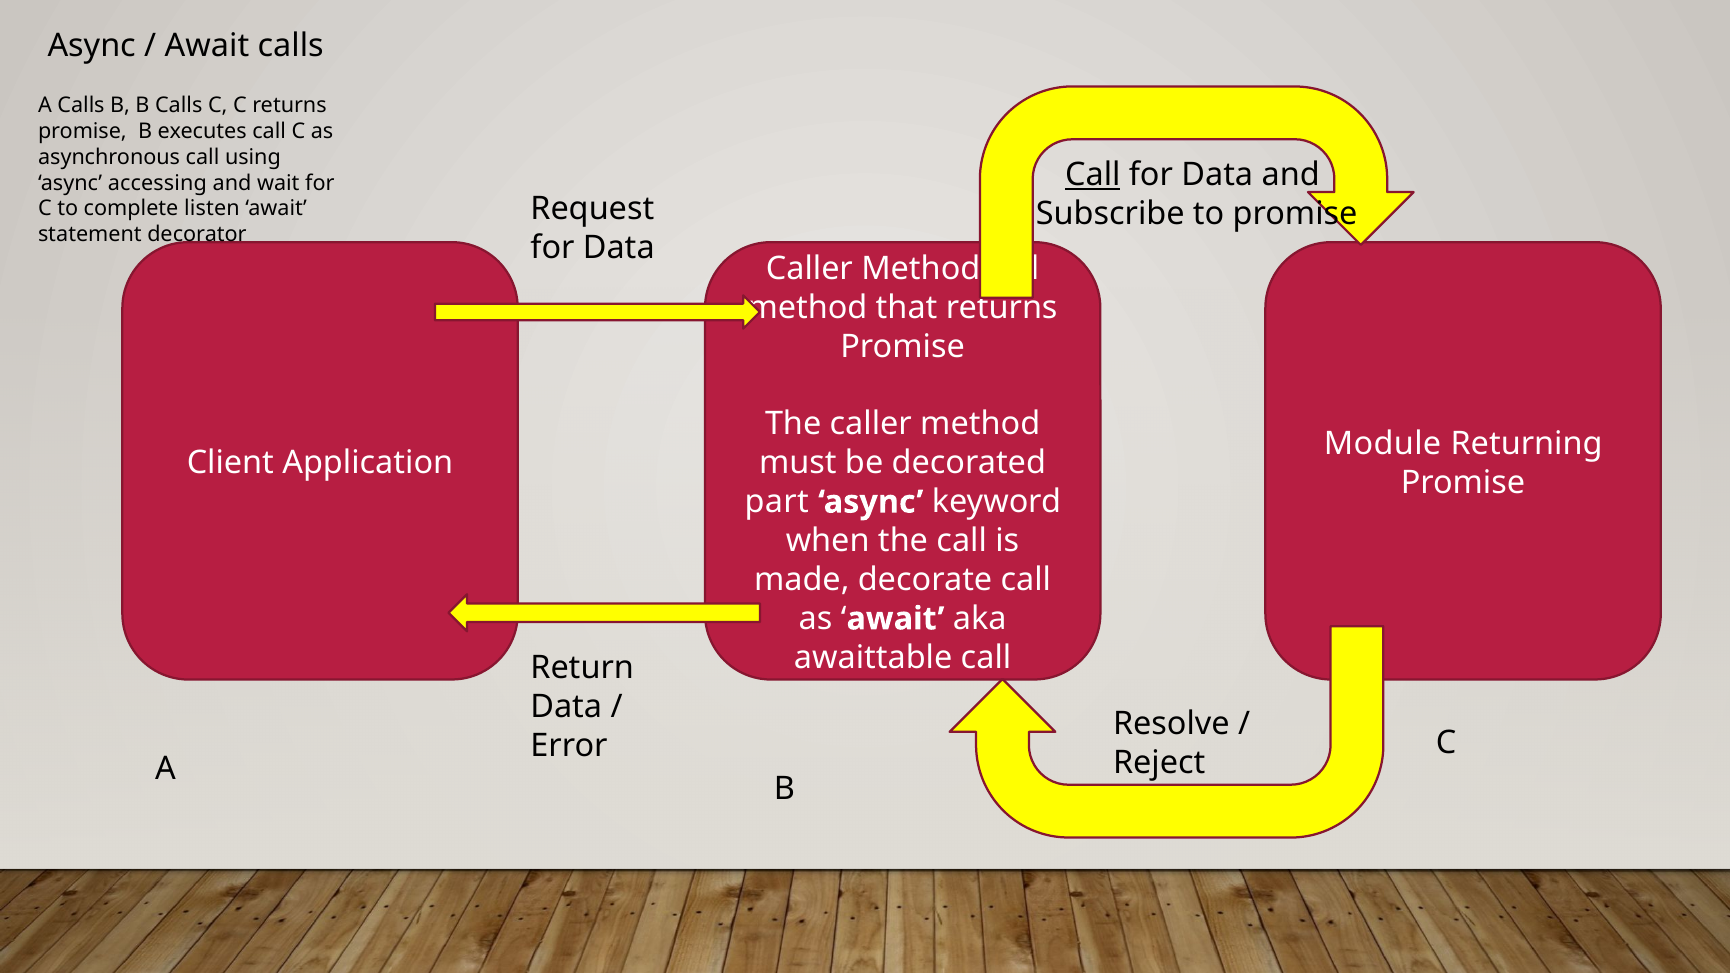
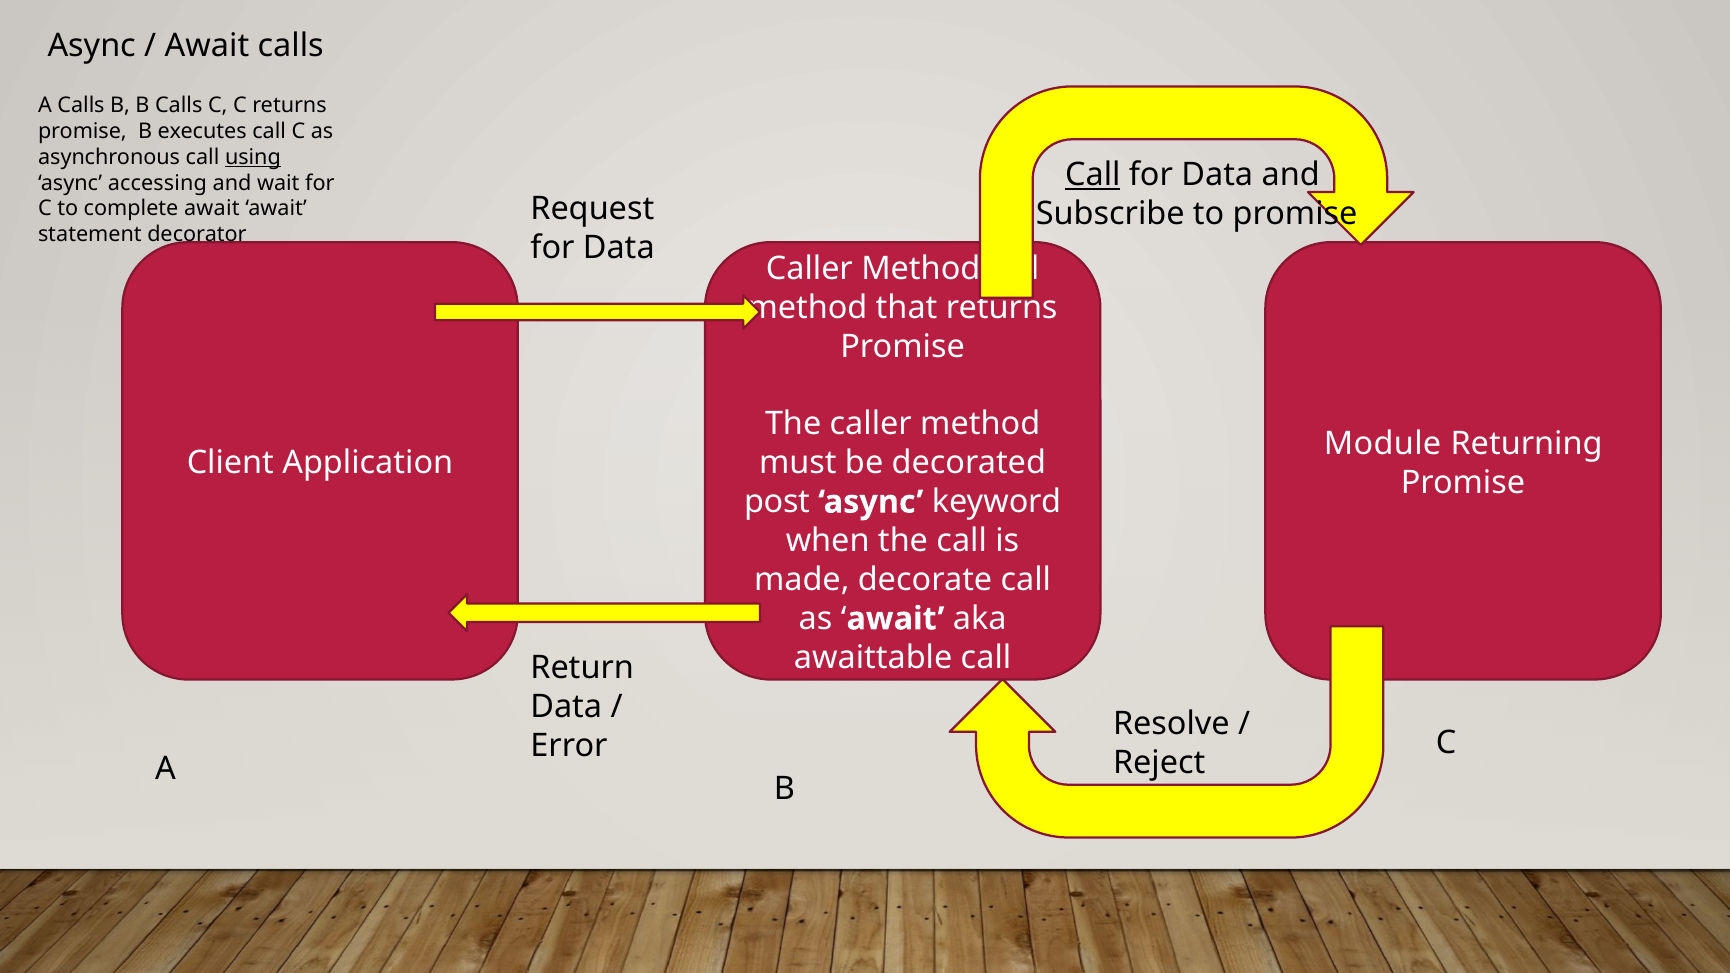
using underline: none -> present (253, 157)
complete listen: listen -> await (212, 209)
part: part -> post (777, 502)
